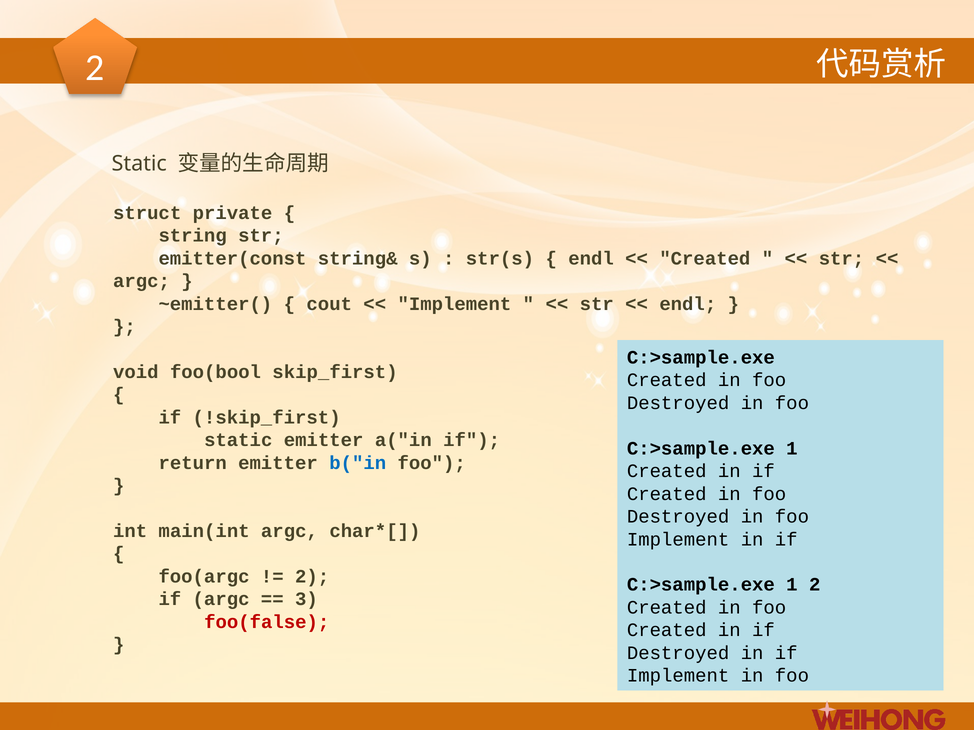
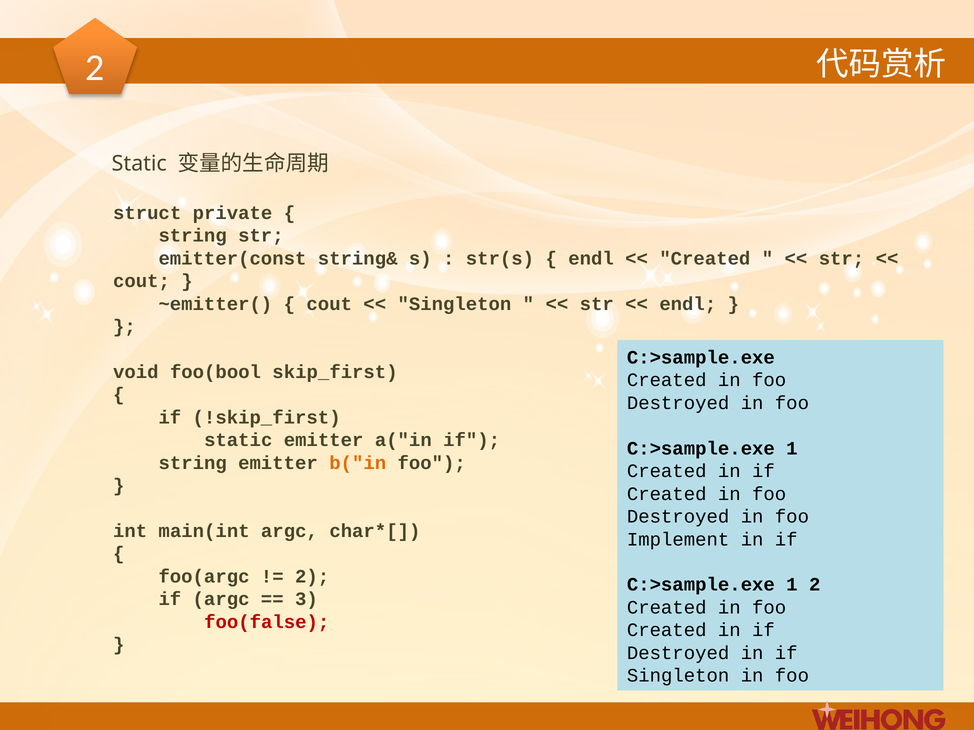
argc: argc -> cout (141, 281)
Implement: Implement -> Singleton (454, 304)
return: return -> string (193, 463)
b("in colour: blue -> orange (358, 463)
Implement: Implement -> Singleton (678, 676)
